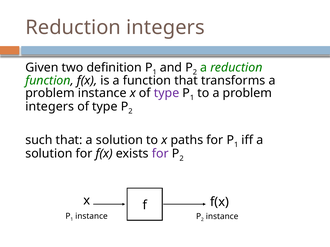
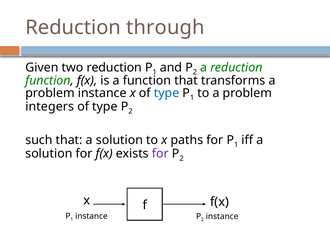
Reduction integers: integers -> through (165, 28)
two definition: definition -> reduction (114, 68)
type colour: purple -> blue (167, 93)
